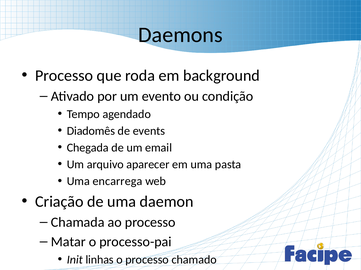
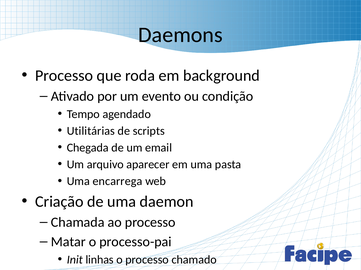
Diadomês: Diadomês -> Utilitárias (91, 131)
events: events -> scripts (149, 131)
